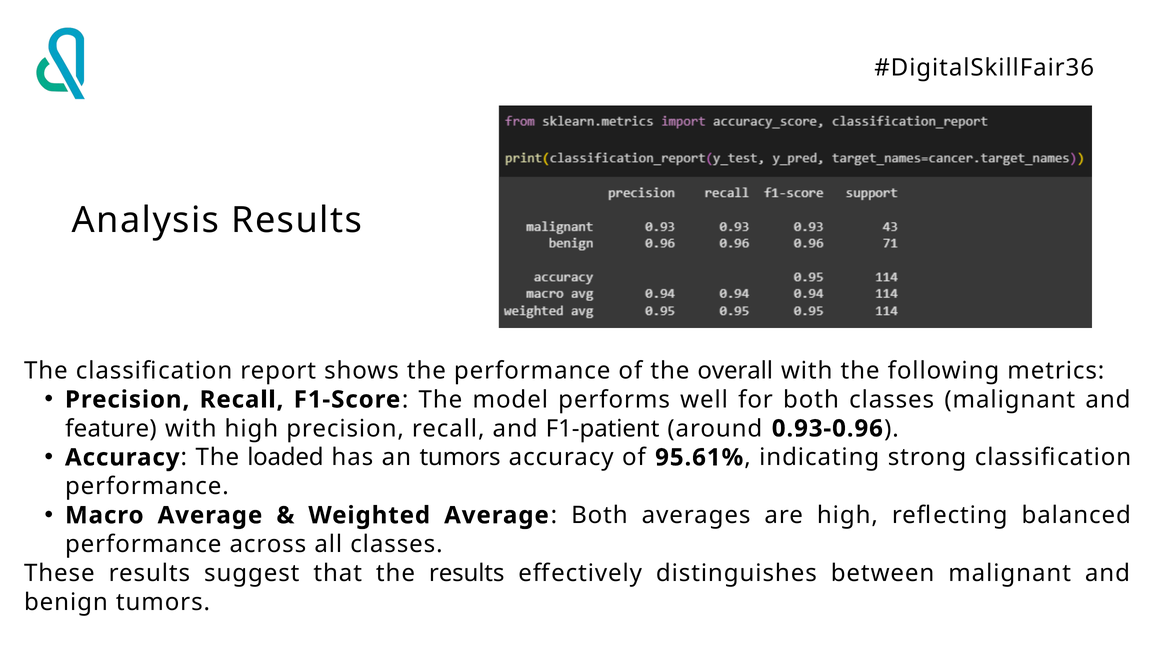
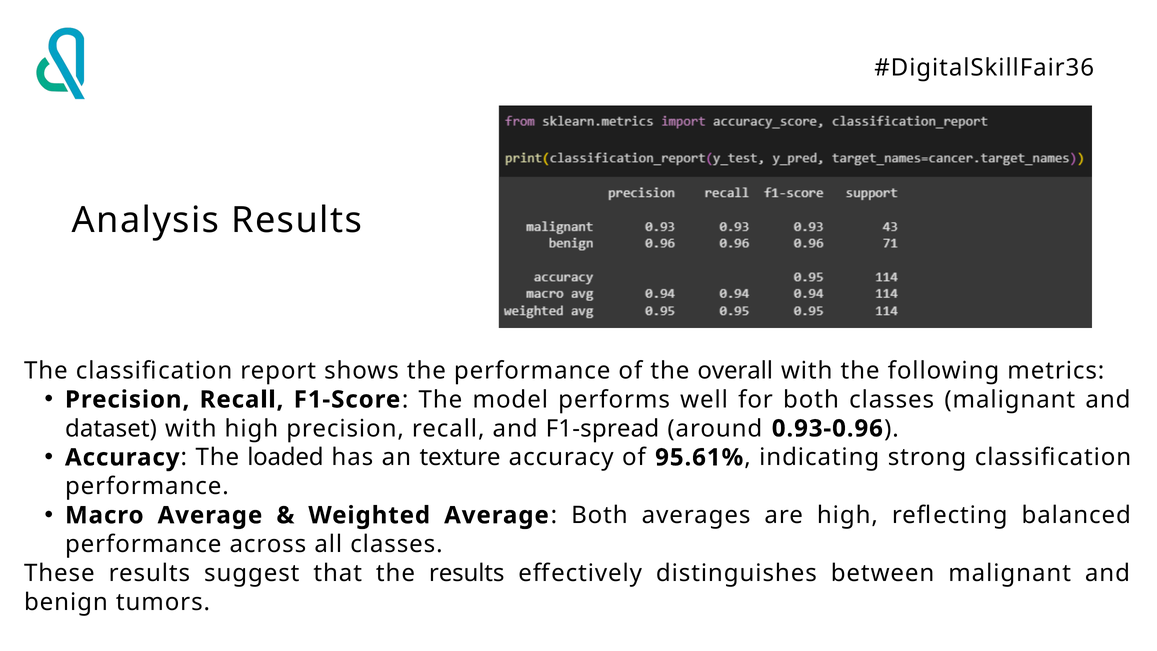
feature: feature -> dataset (111, 428)
F1-patient: F1-patient -> F1-spread (602, 428)
an tumors: tumors -> texture (460, 457)
